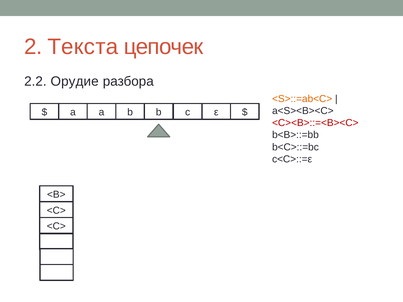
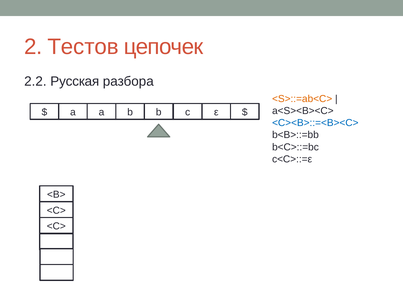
Текста: Текста -> Тестов (83, 47)
Орудие: Орудие -> Русская (75, 82)
<C><B>::=<B><C> colour: red -> blue (315, 123)
